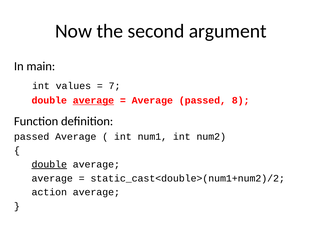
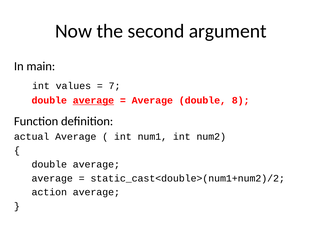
Average passed: passed -> double (202, 101)
passed: passed -> actual (32, 137)
double underline: present -> none (49, 165)
